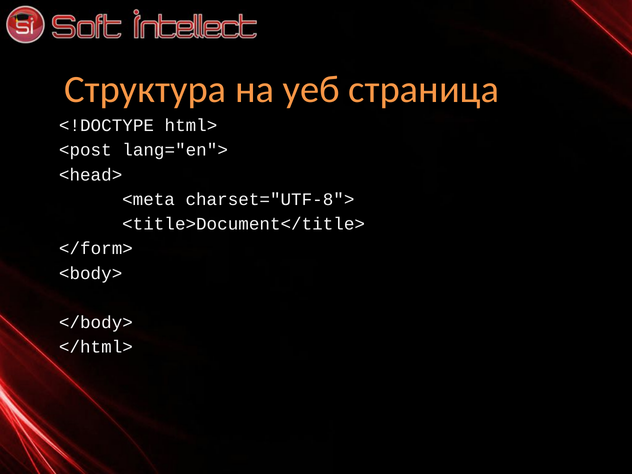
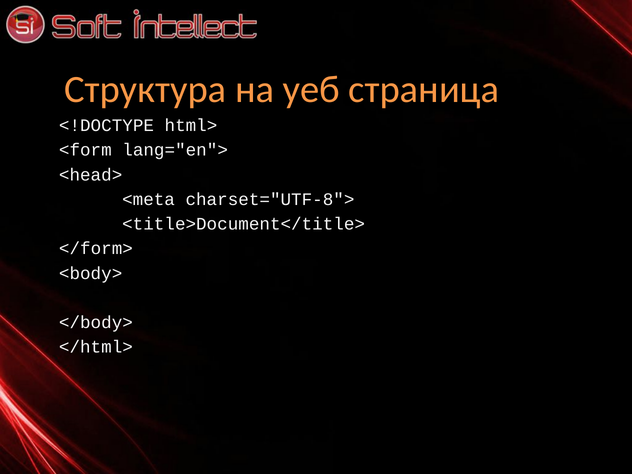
<post: <post -> <form (85, 150)
